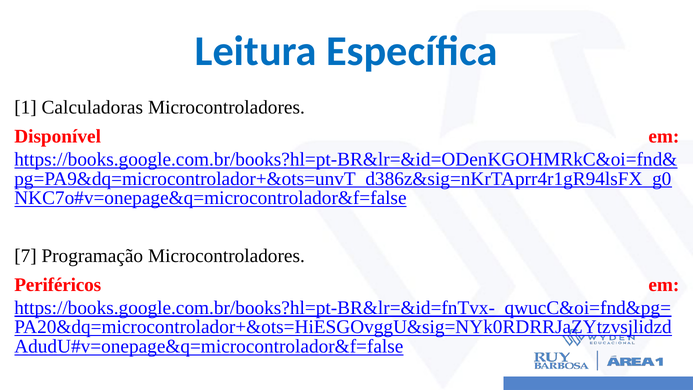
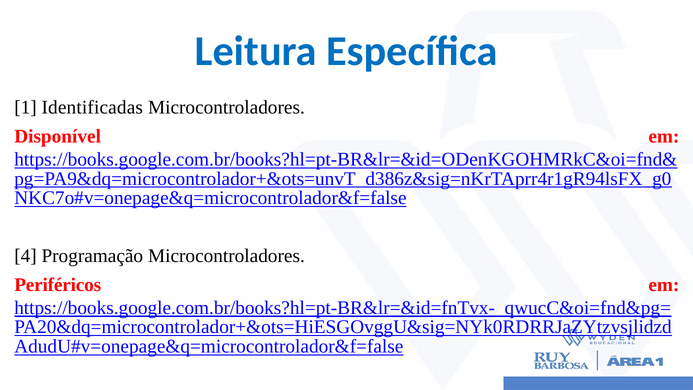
Calculadoras: Calculadoras -> Identificadas (92, 107)
7: 7 -> 4 (26, 256)
